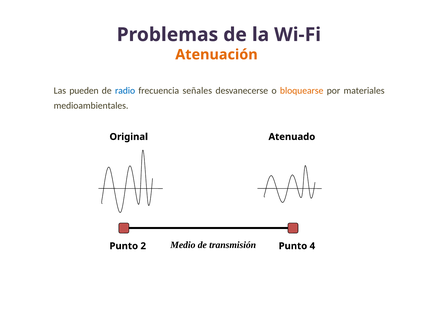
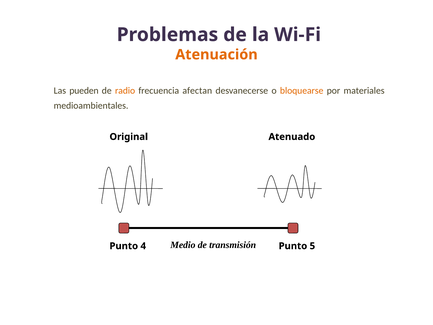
radio colour: blue -> orange (125, 91)
señales: señales -> afectan (197, 91)
2: 2 -> 4 (143, 246)
4: 4 -> 5 (312, 246)
